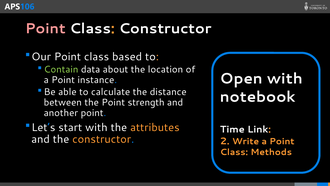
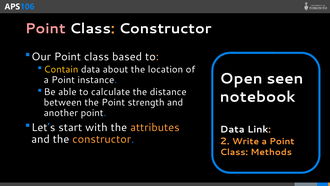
Contain colour: light green -> yellow (61, 69)
Open with: with -> seen (285, 79)
Time: Time -> Data (232, 129)
